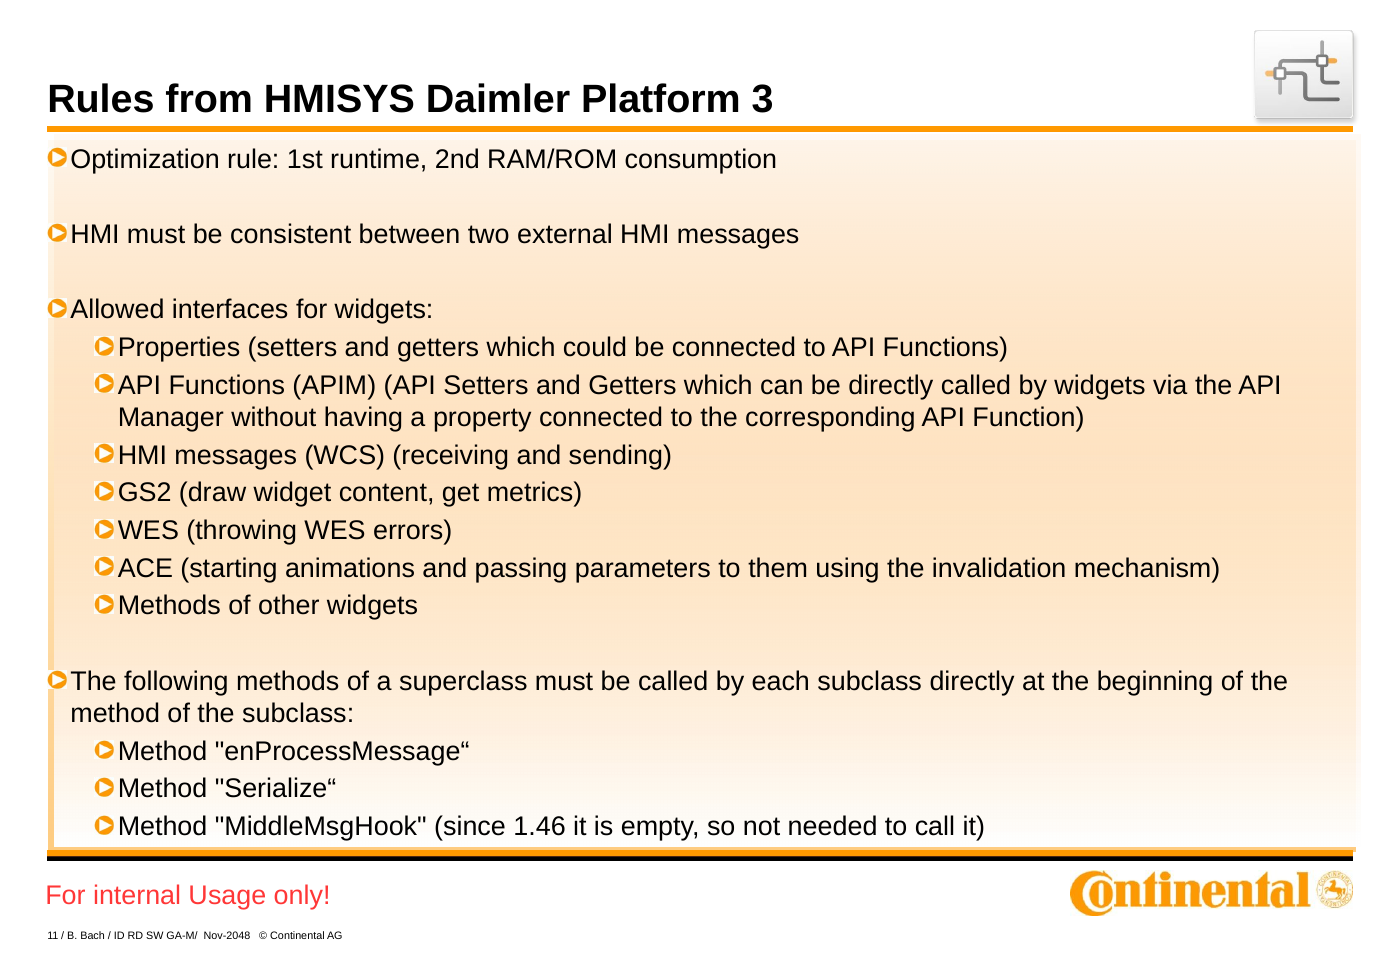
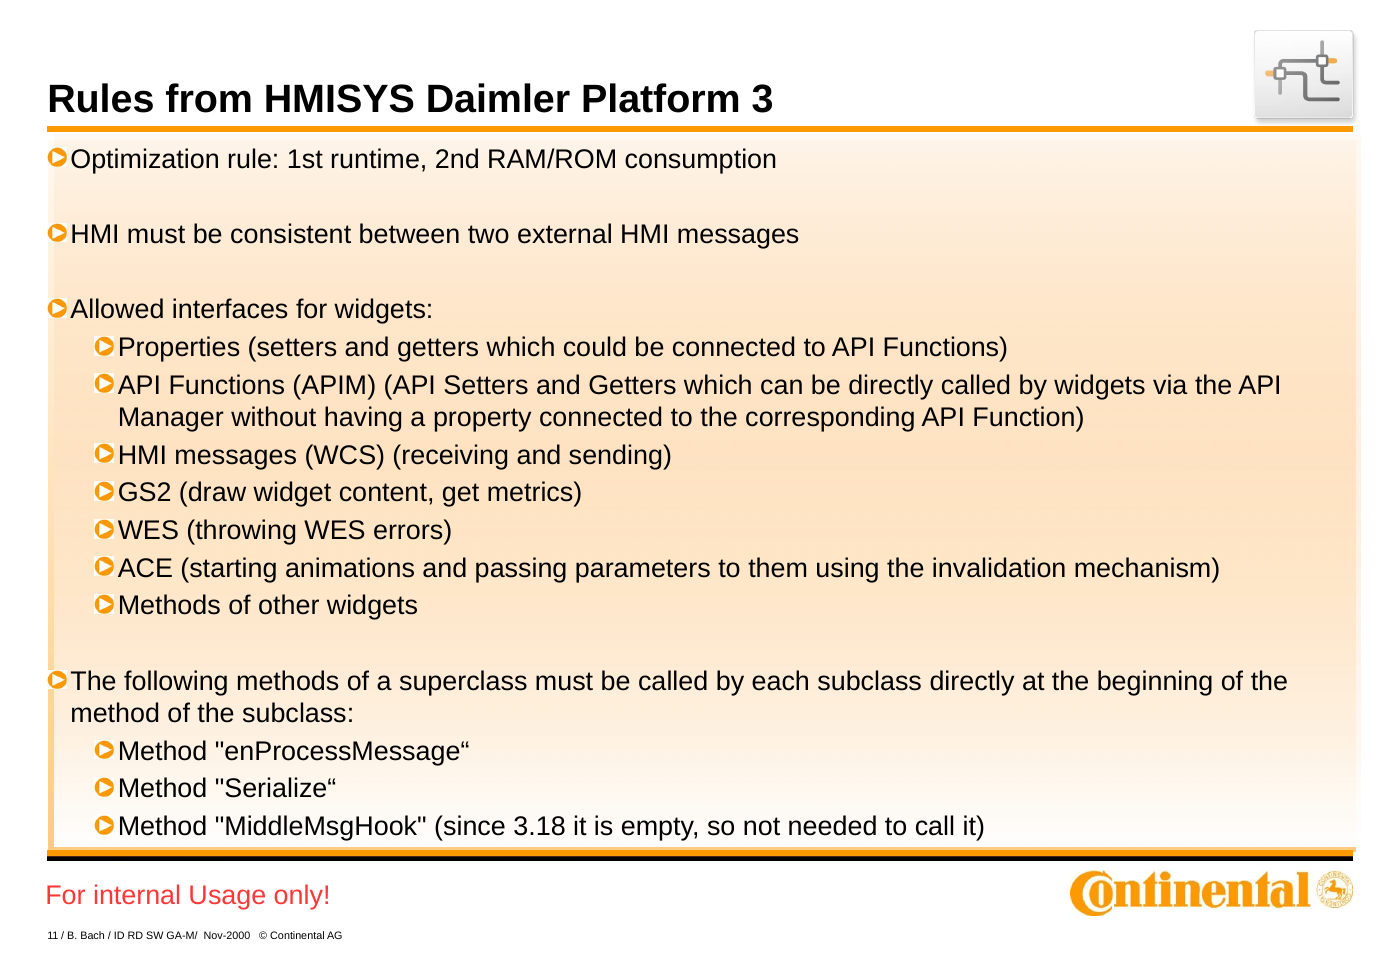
1.46: 1.46 -> 3.18 (540, 827)
Nov-2048: Nov-2048 -> Nov-2000 (227, 937)
